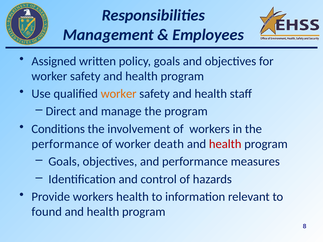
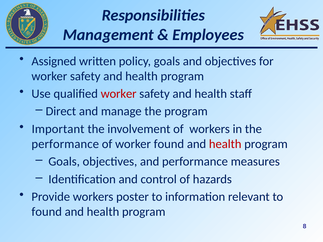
worker colour: orange -> red (119, 94)
Conditions: Conditions -> Important (58, 129)
worker death: death -> found (169, 144)
workers health: health -> poster (133, 197)
